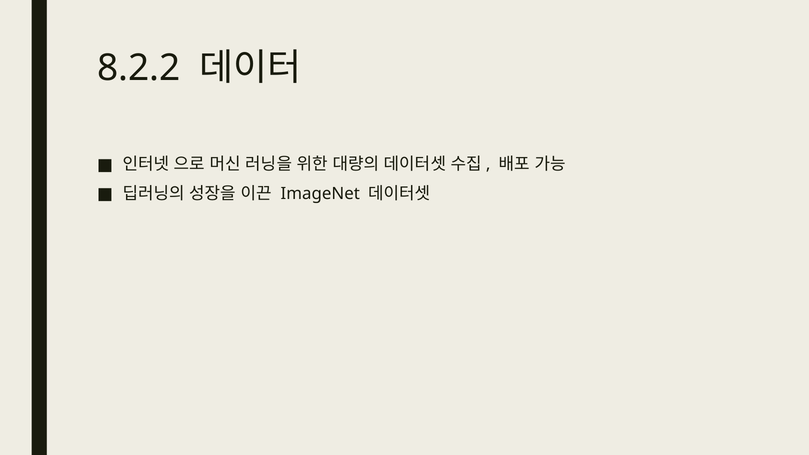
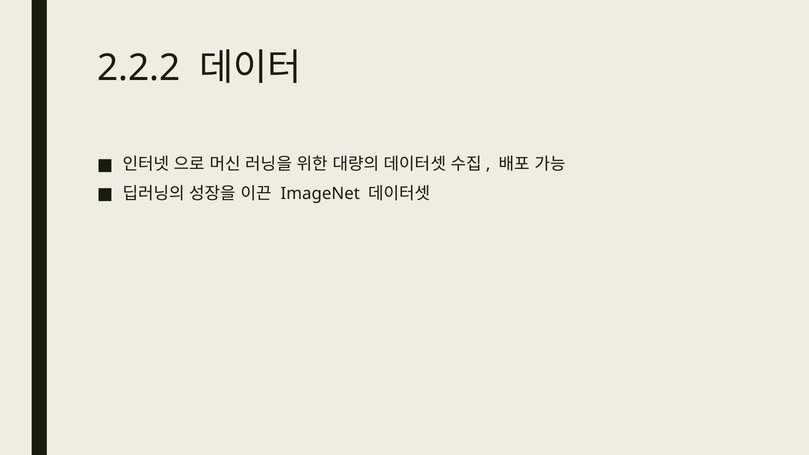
8.2.2: 8.2.2 -> 2.2.2 (139, 68)
